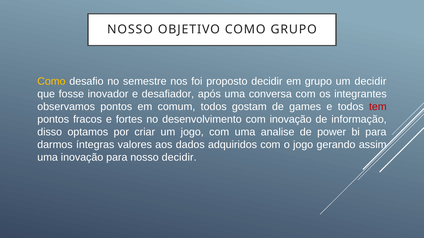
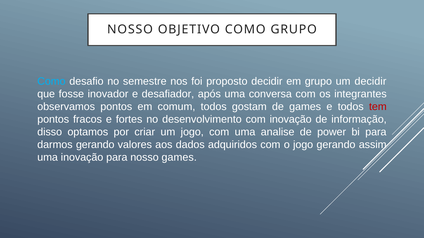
Como colour: yellow -> light blue (51, 81)
darmos íntegras: íntegras -> gerando (95, 145)
nosso decidir: decidir -> games (179, 158)
